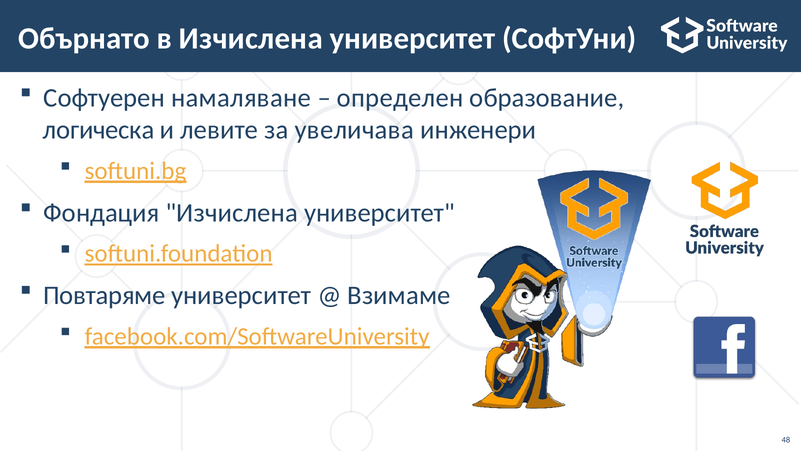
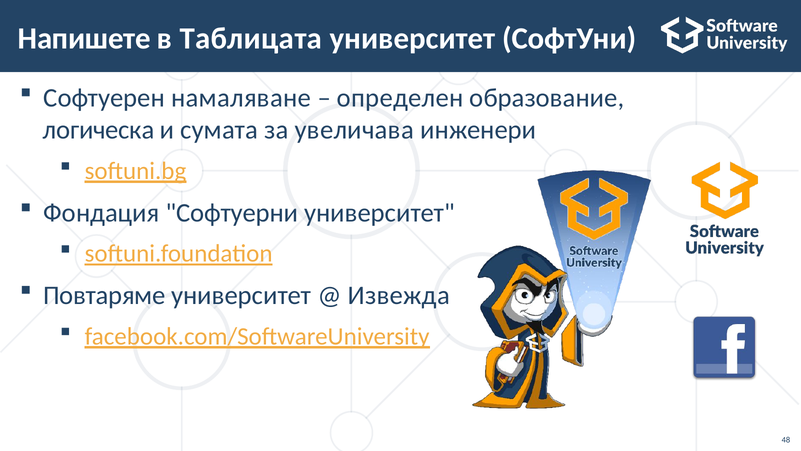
Обърнато: Обърнато -> Напишете (84, 38)
в Изчислена: Изчислена -> Таблицата (251, 38)
левите: левите -> сумата (219, 130)
Фондация Изчислена: Изчислена -> Софтуерни (232, 213)
Взимаме: Взимаме -> Извежда (399, 295)
